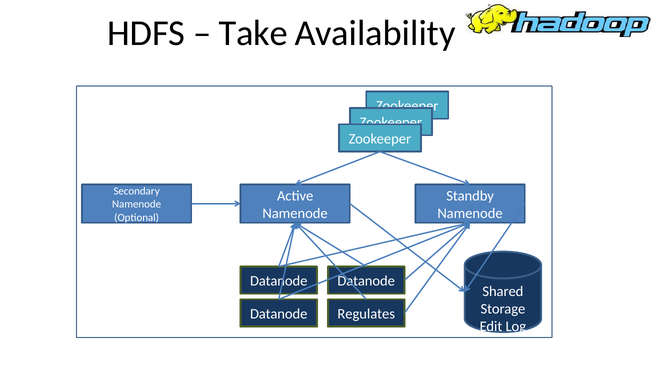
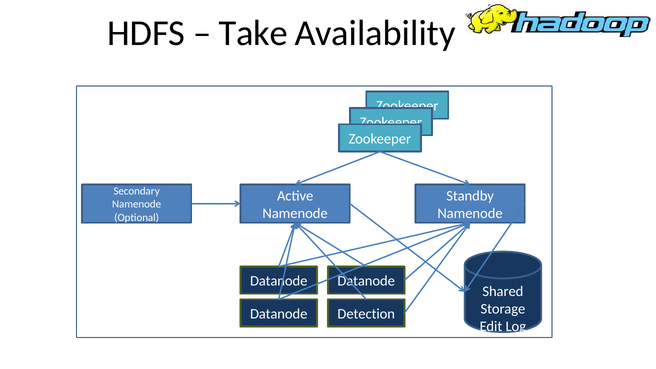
Regulates: Regulates -> Detection (366, 314)
